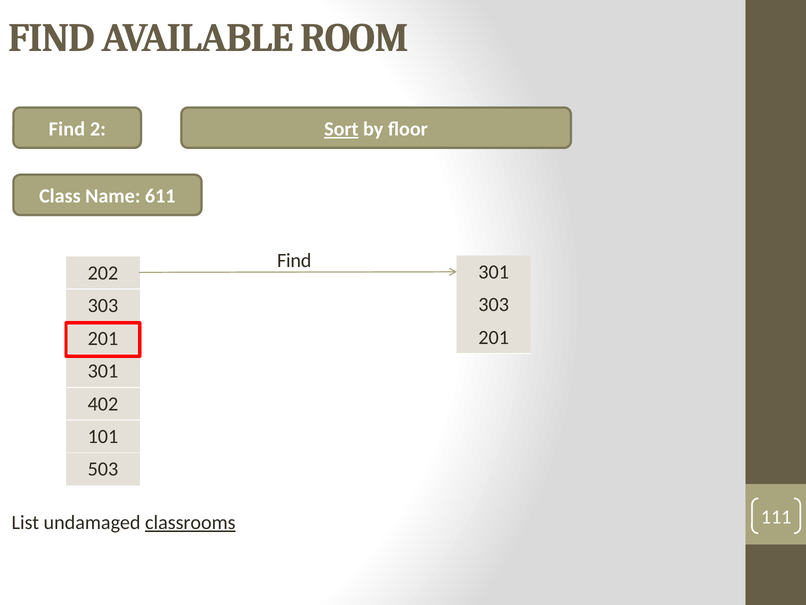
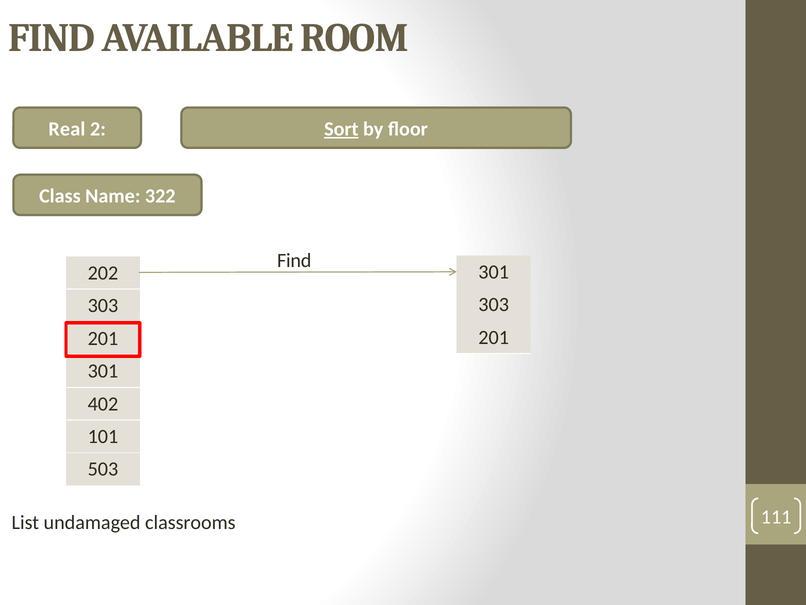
Find: Find -> Real (67, 129)
611: 611 -> 322 (160, 196)
classrooms underline: present -> none (190, 522)
